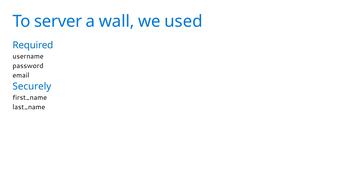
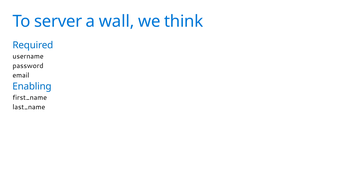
used: used -> think (184, 21)
Securely: Securely -> Enabling (32, 87)
